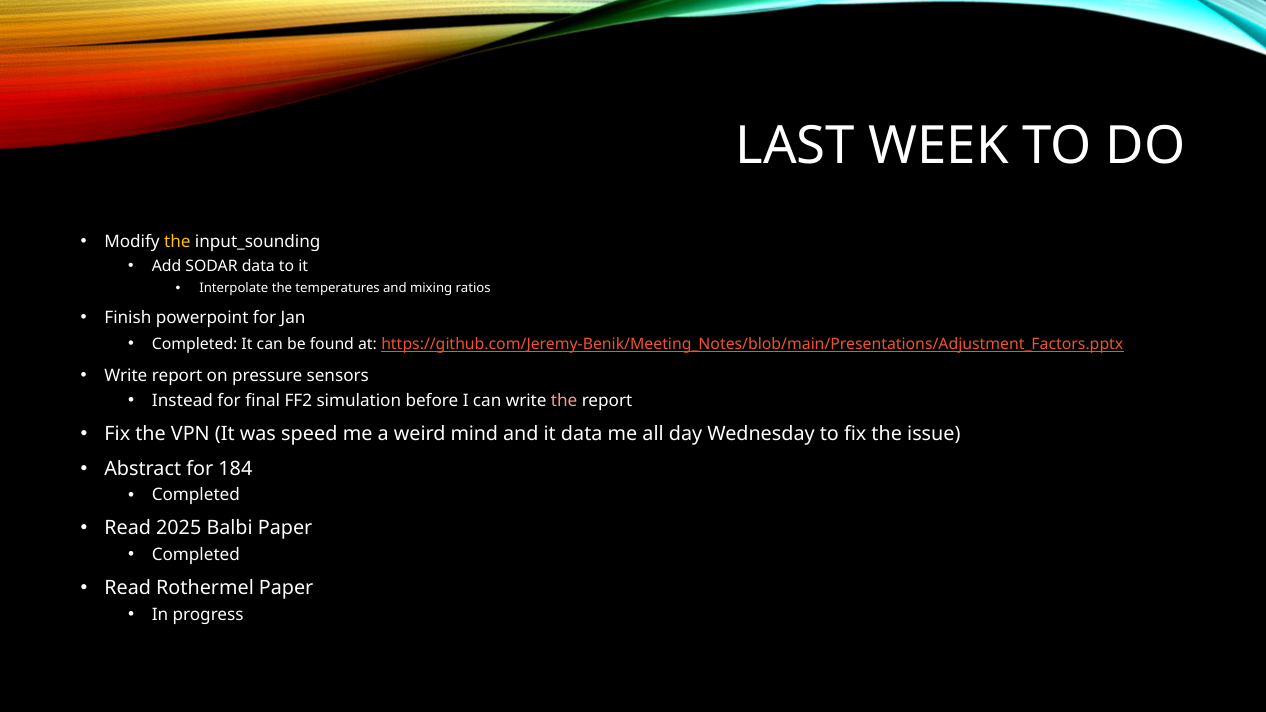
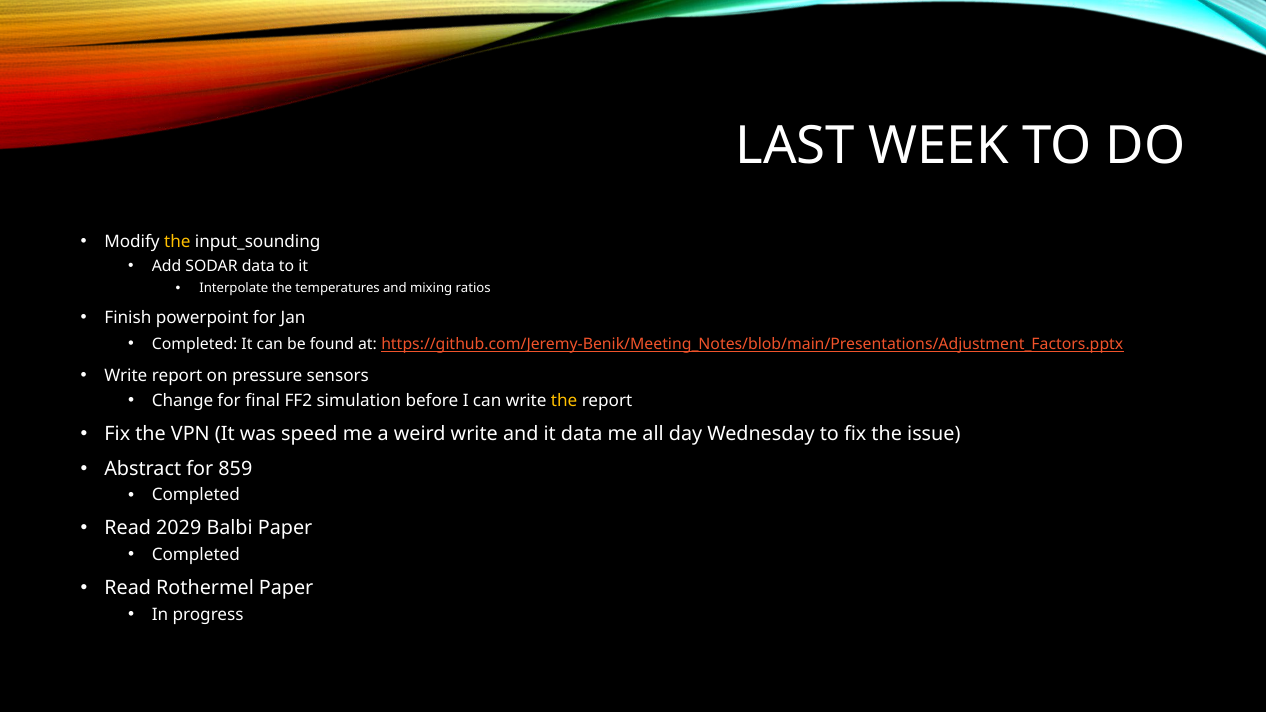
Instead: Instead -> Change (183, 401)
the colour: pink -> yellow (564, 401)
weird mind: mind -> write (474, 434)
184: 184 -> 859 (235, 469)
2025: 2025 -> 2029 (179, 528)
